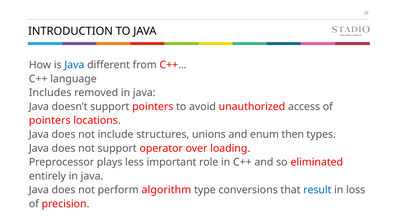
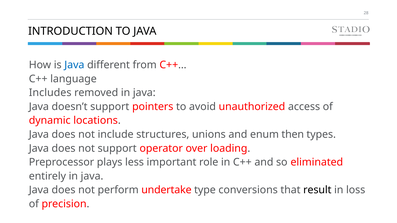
pointers: pointers -> dynamic (50, 121)
algorithm: algorithm -> undertake (166, 190)
result colour: blue -> black (317, 190)
